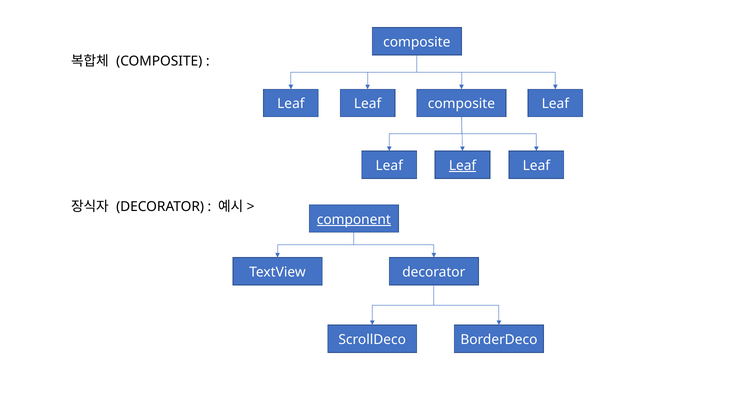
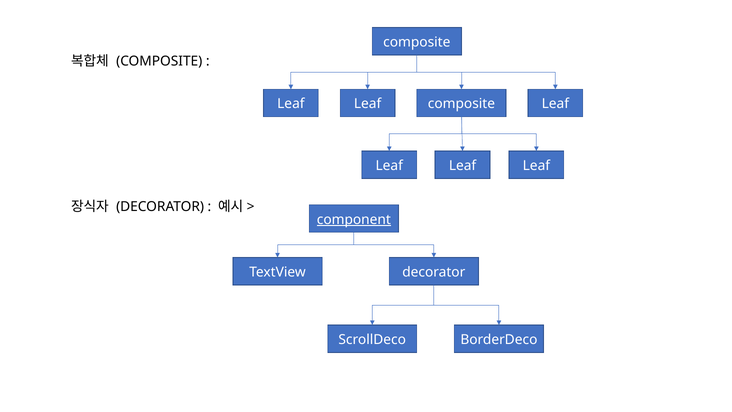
Leaf underline: present -> none (463, 166)
